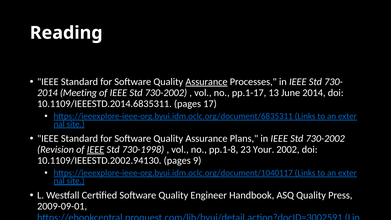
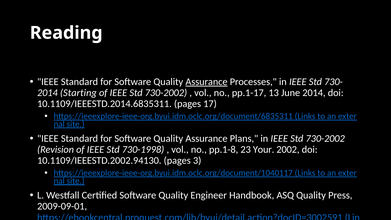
Meeting: Meeting -> Starting (78, 93)
IEEE underline: present -> none (96, 149)
9: 9 -> 3 (197, 160)
